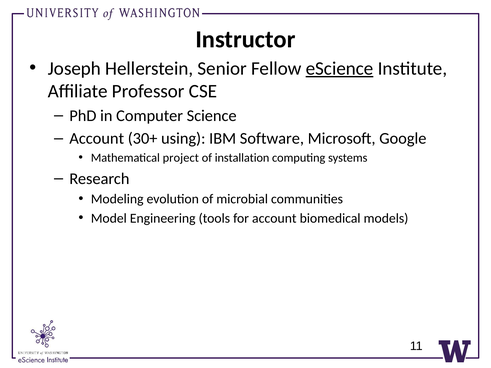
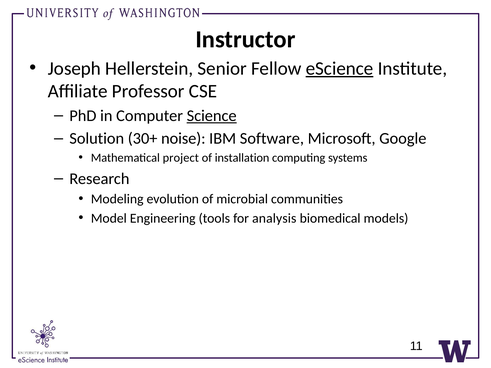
Science underline: none -> present (212, 116)
Account: Account -> Solution (97, 139)
using: using -> noise (183, 139)
for account: account -> analysis (274, 218)
